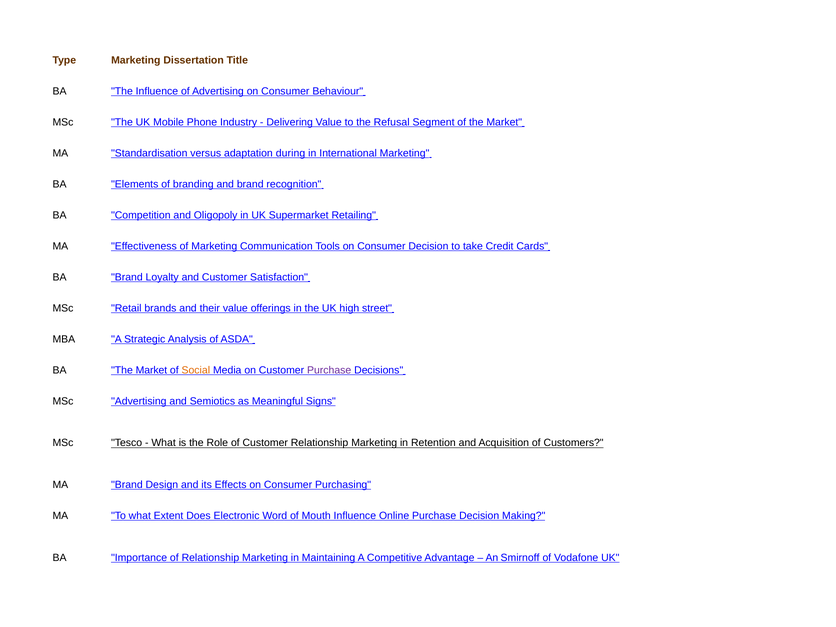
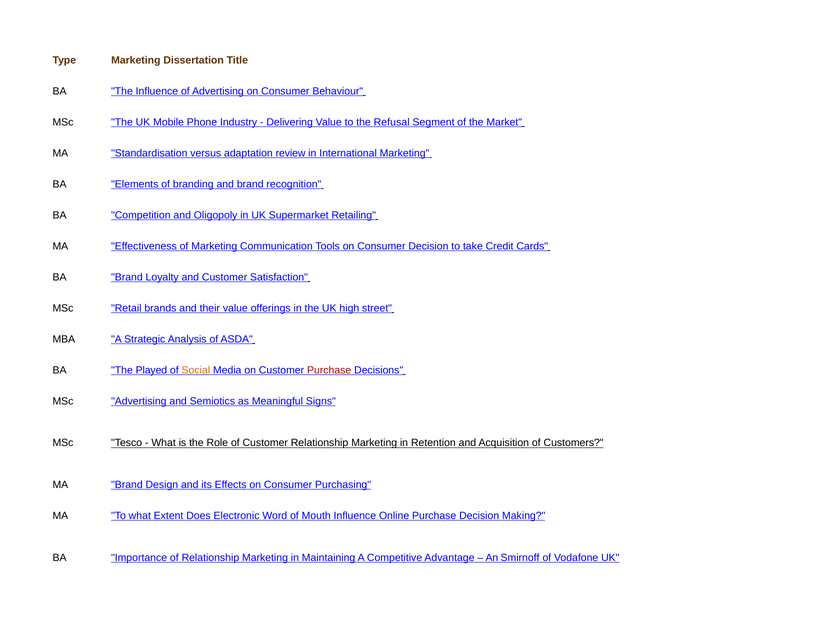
during: during -> review (291, 153)
BA The Market: Market -> Played (151, 370)
Purchase colour: purple -> red (329, 370)
